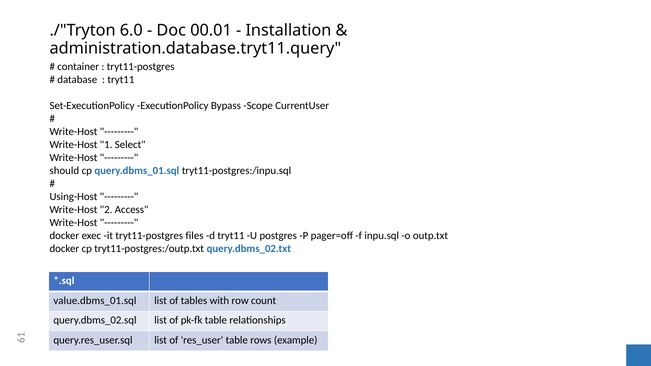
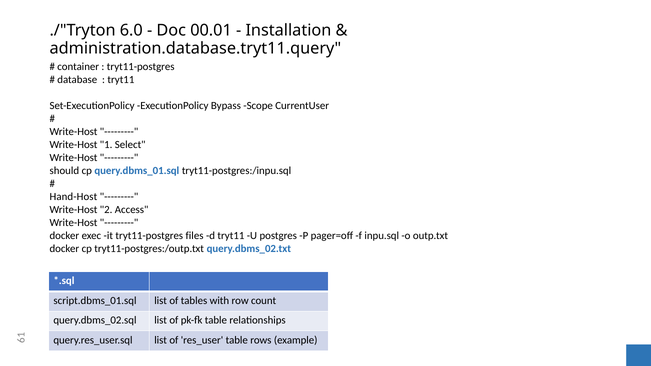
Using-Host: Using-Host -> Hand-Host (73, 197)
value.dbms_01.sql: value.dbms_01.sql -> script.dbms_01.sql (95, 301)
